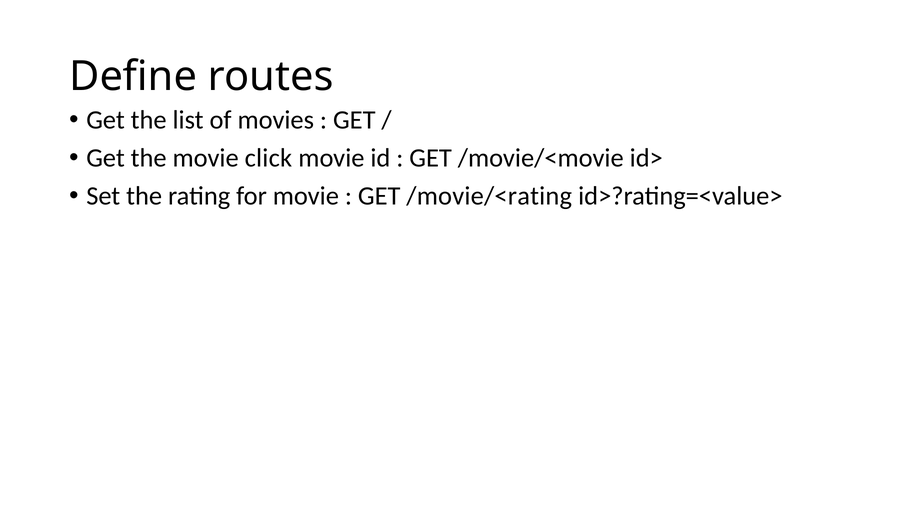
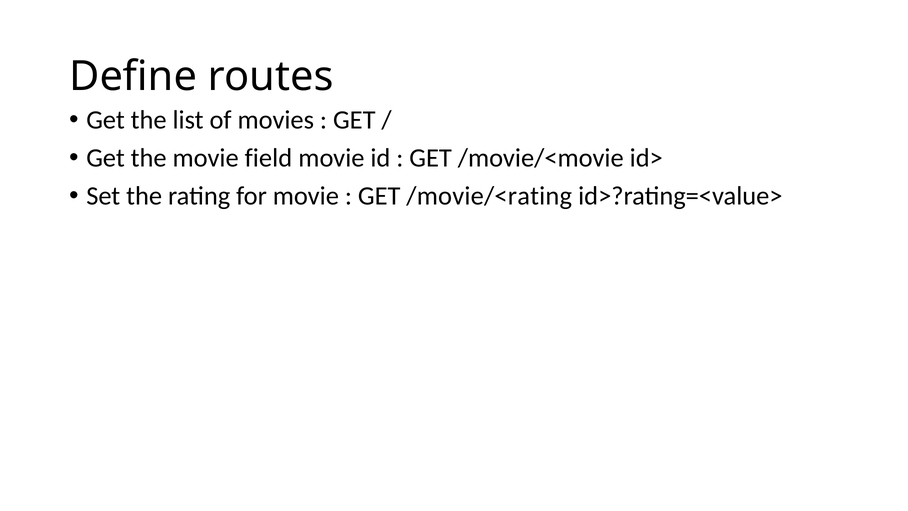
click: click -> field (268, 158)
